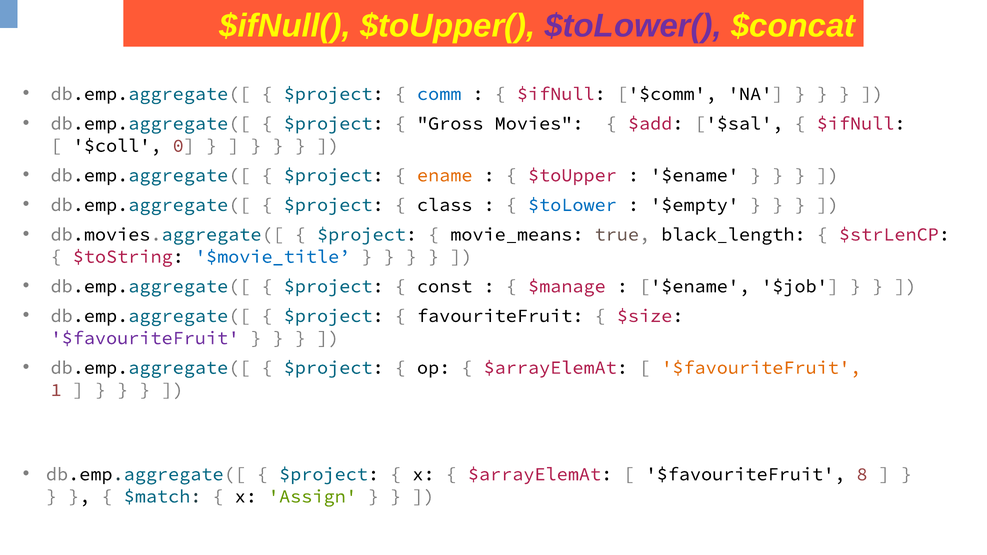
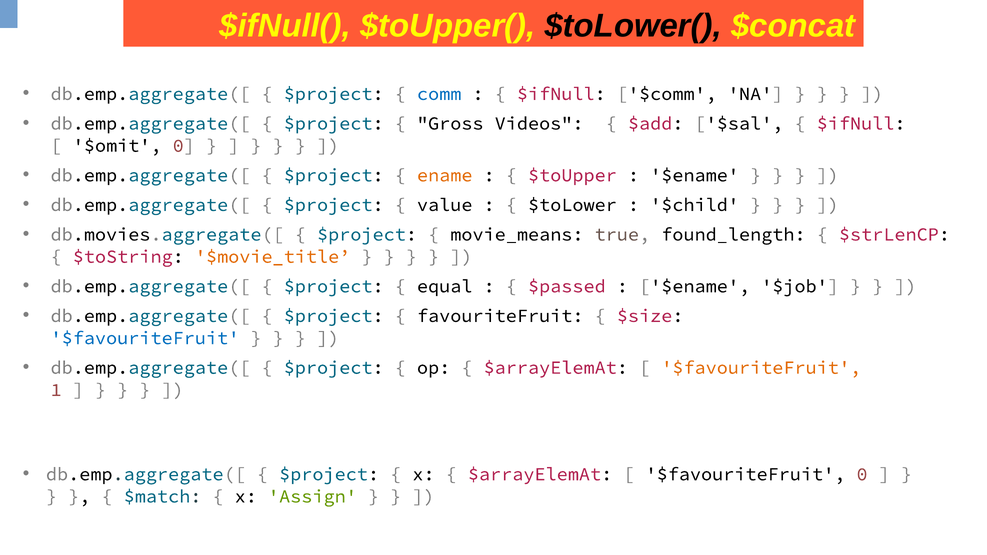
$toLower( colour: purple -> black (633, 26)
Movies: Movies -> Videos (539, 123)
$coll: $coll -> $omit (117, 146)
class: class -> value (445, 205)
$toLower colour: blue -> black (572, 205)
$empty: $empty -> $child (695, 205)
black_length: black_length -> found_length (733, 235)
$movie_title colour: blue -> orange (273, 257)
const: const -> equal (445, 286)
$manage: $manage -> $passed (567, 286)
$favouriteFruit colour: purple -> blue (145, 338)
$favouriteFruit 8: 8 -> 0 (862, 474)
